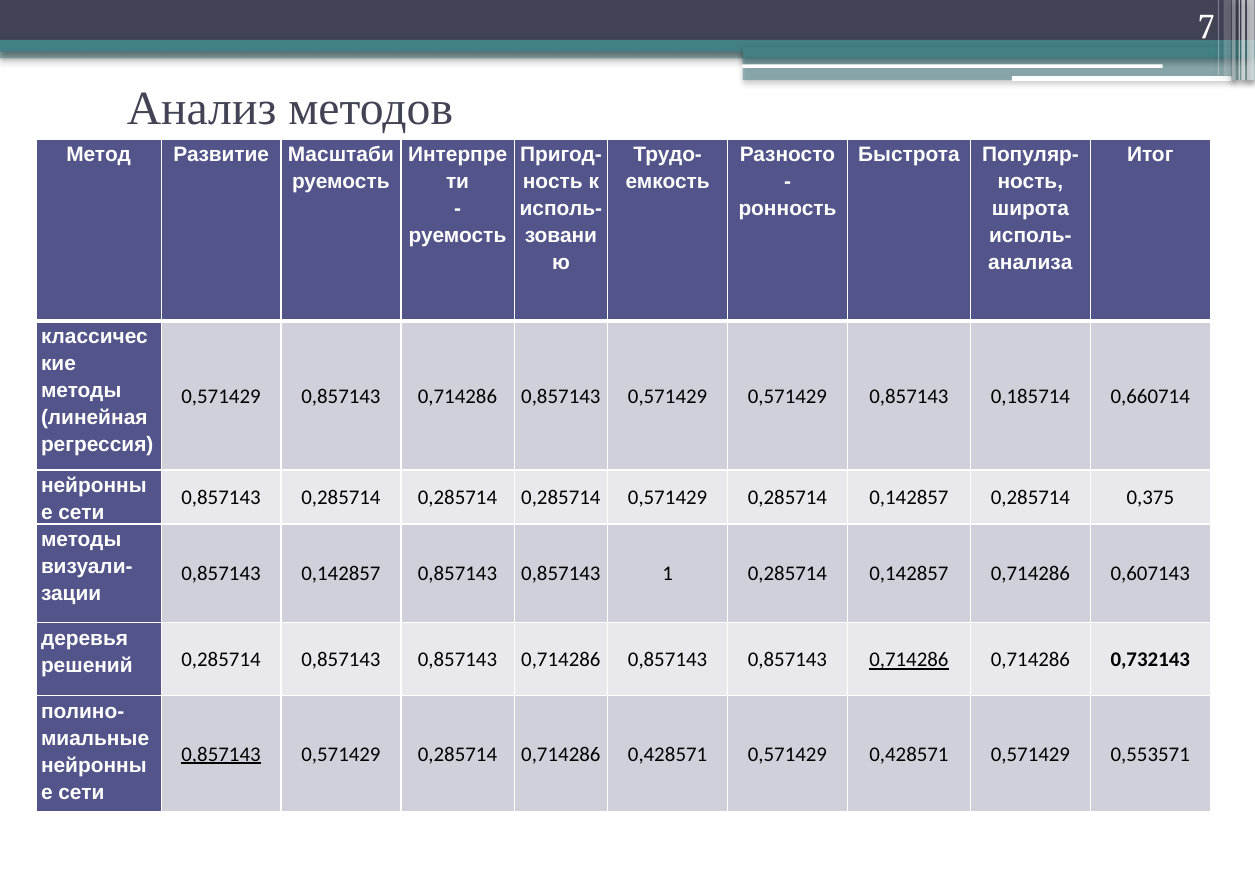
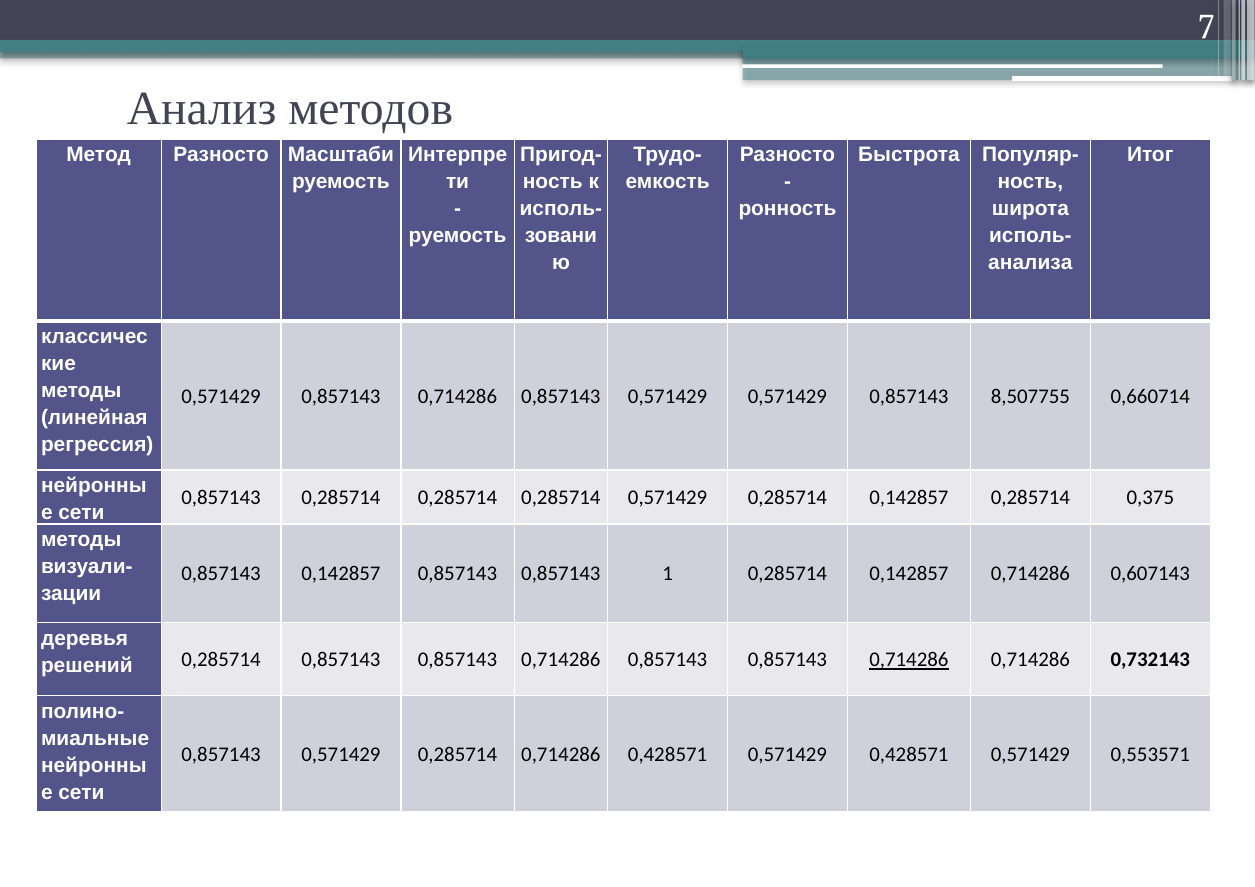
Метод Развитие: Развитие -> Разносто (221, 155)
0,185714: 0,185714 -> 8,507755 (1030, 397)
0,857143 underline: present -> none (221, 755)
